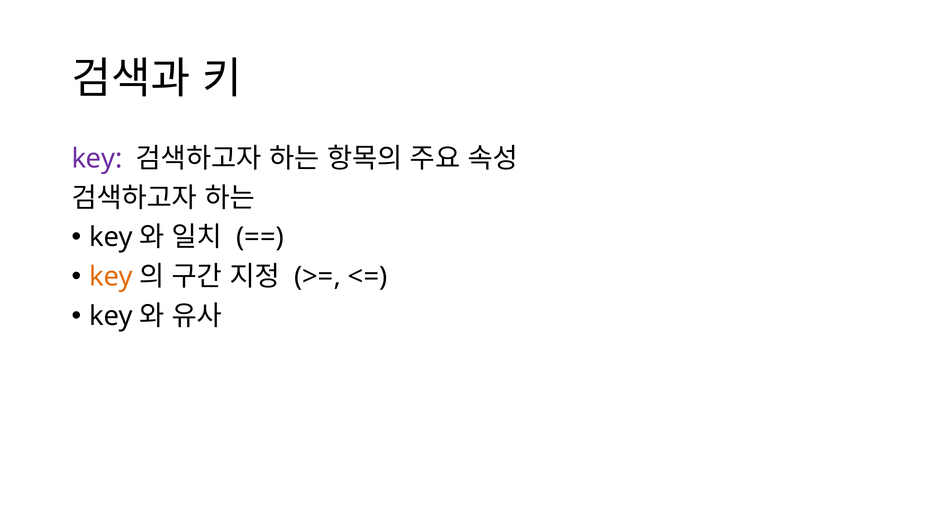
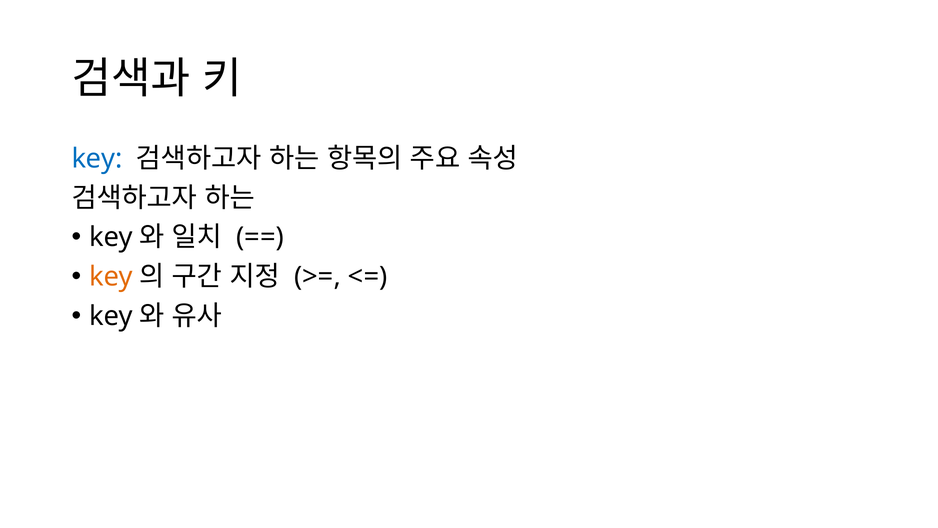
key colour: purple -> blue (97, 159)
